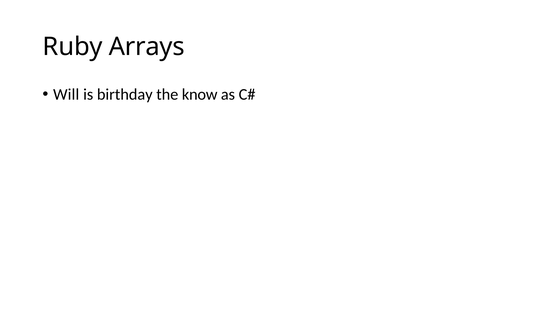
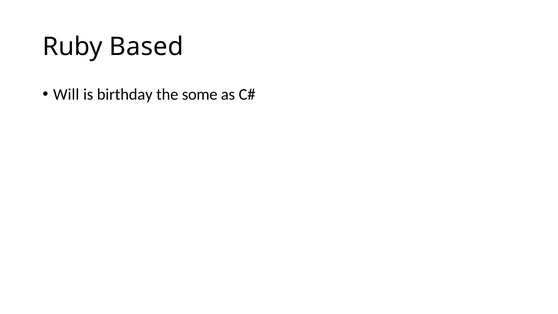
Arrays: Arrays -> Based (146, 47)
know: know -> some (200, 94)
